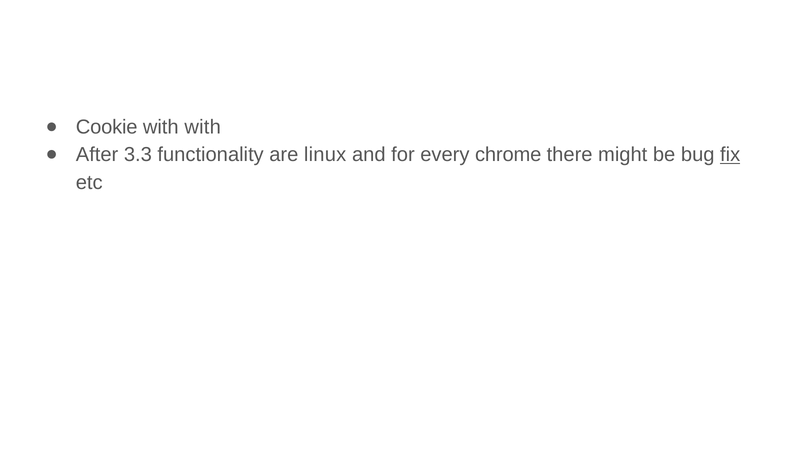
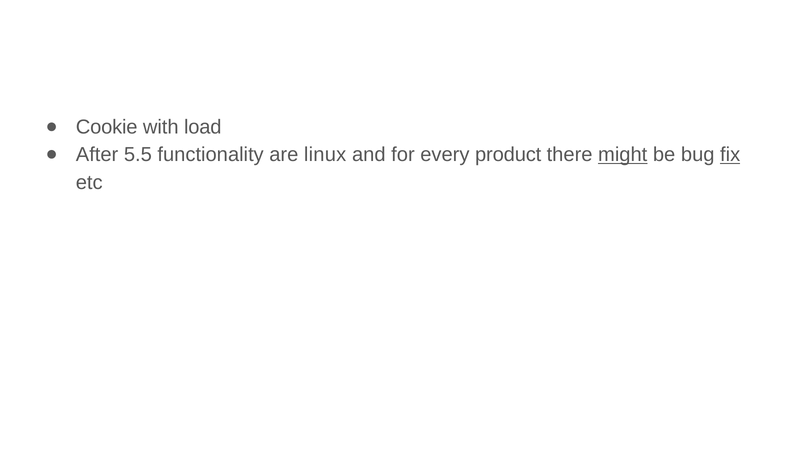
with with: with -> load (203, 127)
3.3: 3.3 -> 5.5 (138, 155)
chrome: chrome -> product (508, 155)
might underline: none -> present (623, 155)
